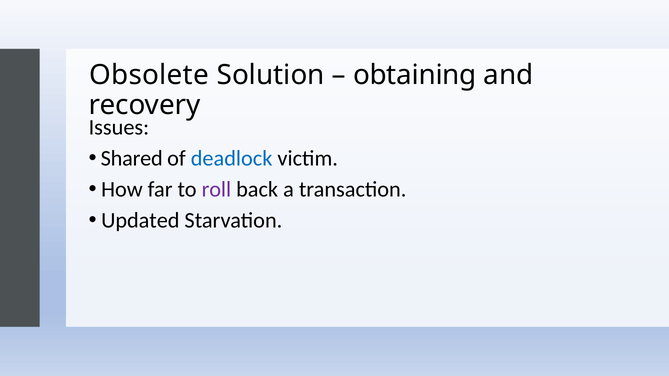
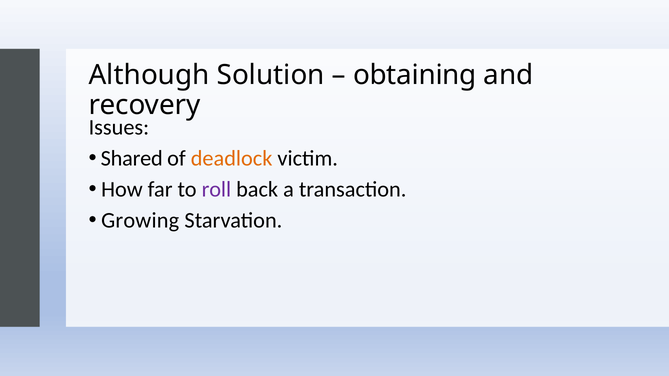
Obsolete: Obsolete -> Although (149, 75)
deadlock colour: blue -> orange (232, 158)
Updated: Updated -> Growing (140, 221)
